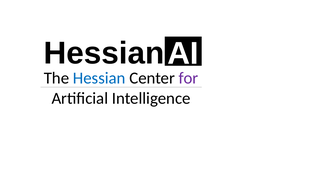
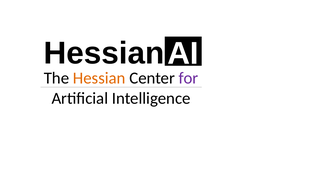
Hessian colour: blue -> orange (99, 78)
